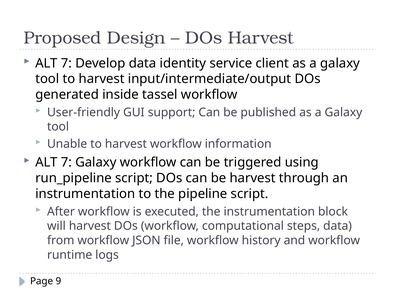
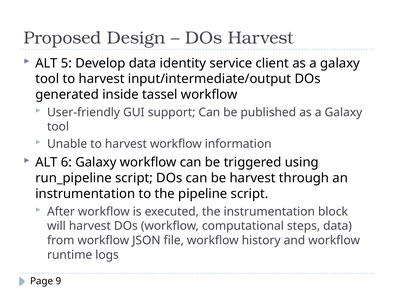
7: 7 -> 5 (66, 63)
7: 7 -> 6 (66, 162)
